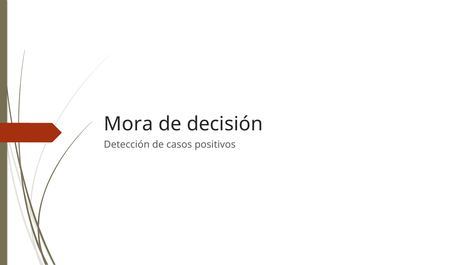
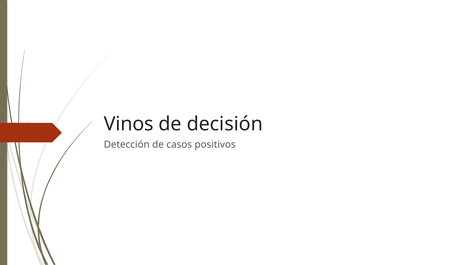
Mora: Mora -> Vinos (129, 124)
